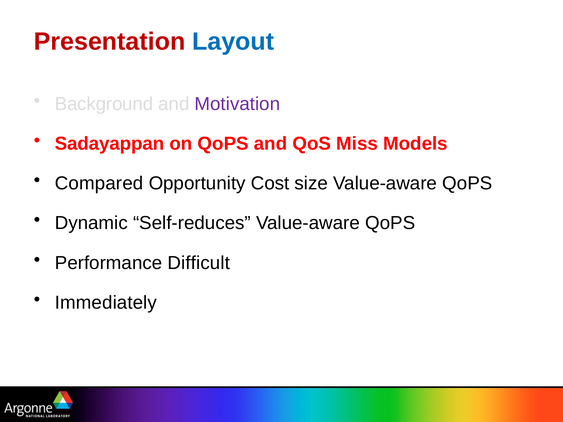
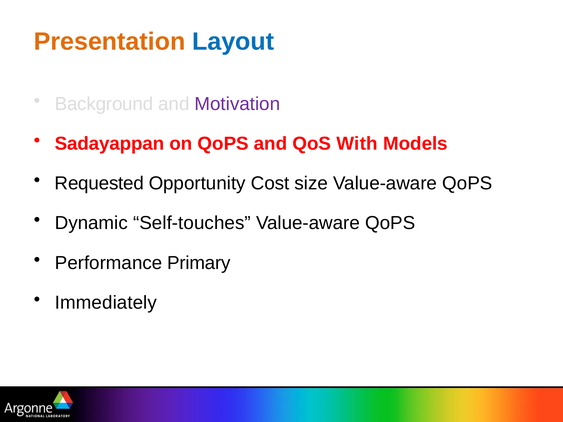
Presentation colour: red -> orange (110, 42)
Miss: Miss -> With (357, 144)
Compared: Compared -> Requested (99, 183)
Self-reduces: Self-reduces -> Self-touches (192, 223)
Difficult: Difficult -> Primary (199, 263)
